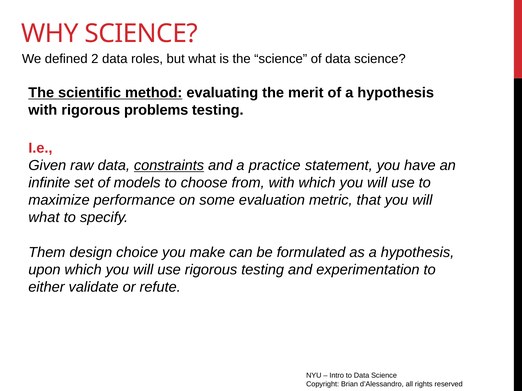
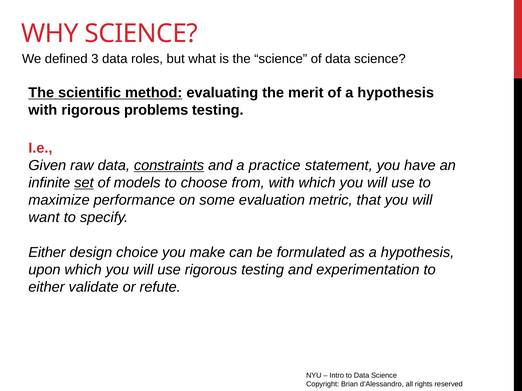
2: 2 -> 3 (95, 59)
set underline: none -> present (84, 183)
what: what -> want (44, 218)
Them: Them -> Either (47, 253)
